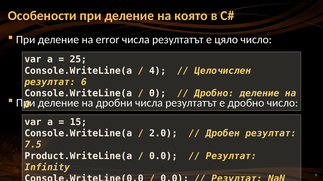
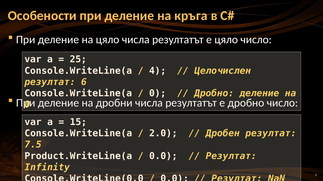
която: която -> кръга (191, 16)
на error: error -> цяло (108, 40)
